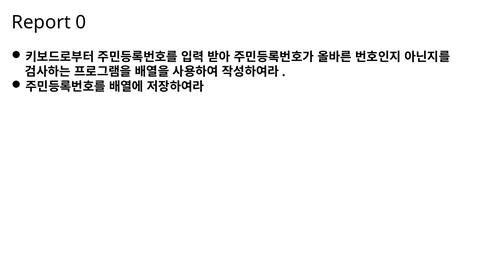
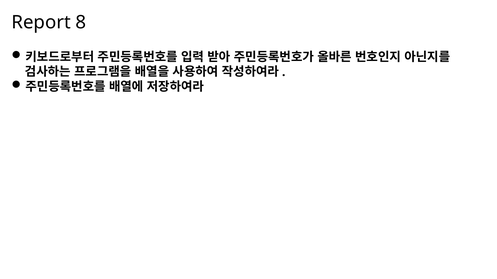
0: 0 -> 8 (81, 23)
